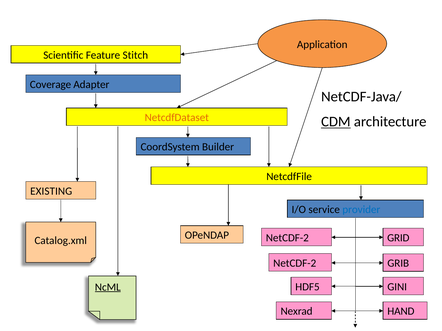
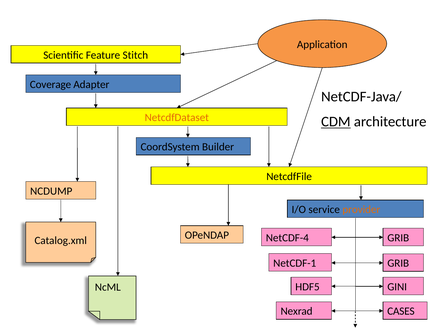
EXISTING: EXISTING -> NCDUMP (51, 191)
provider colour: blue -> orange (361, 210)
GRID: GRID -> GRIB (398, 238)
Catalog.xml NetCDF-2: NetCDF-2 -> NetCDF-4 (287, 238)
NetCDF-2: NetCDF-2 -> NetCDF-1 (295, 263)
NcML underline: present -> none (108, 287)
HAND: HAND -> CASES (401, 312)
